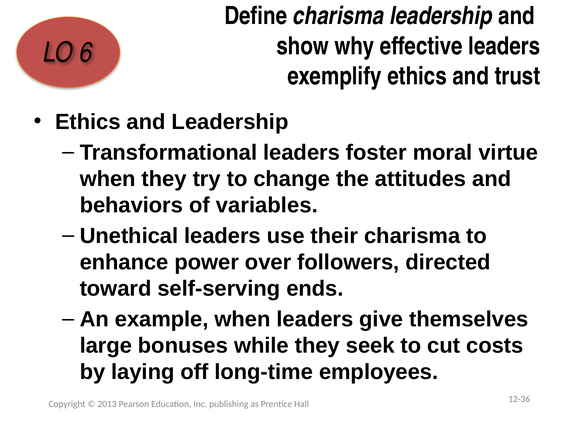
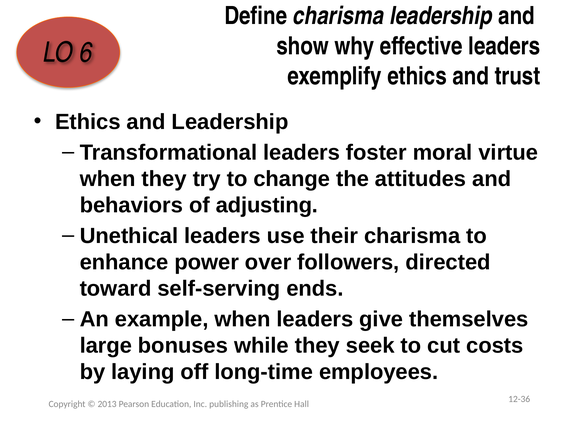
variables: variables -> adjusting (267, 205)
